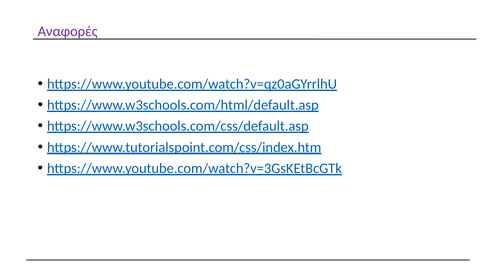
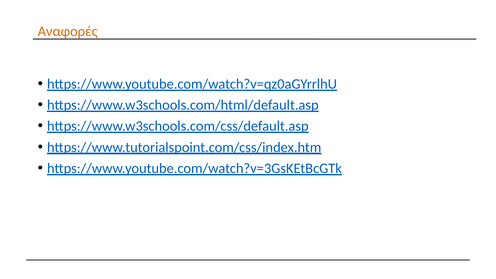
Αναφορές colour: purple -> orange (68, 31)
